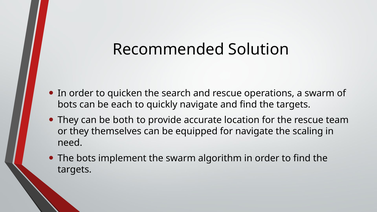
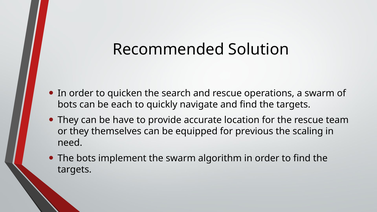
both: both -> have (123, 120)
for navigate: navigate -> previous (254, 131)
